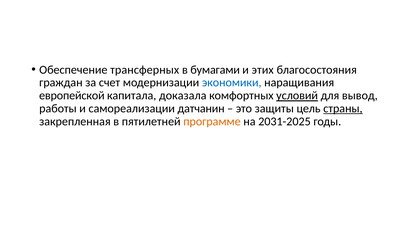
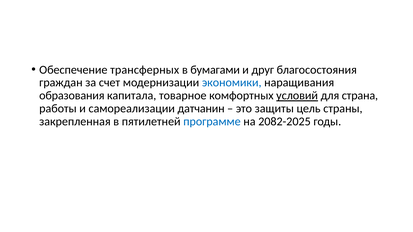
этих: этих -> друг (263, 70)
европейской: европейской -> образования (72, 96)
доказала: доказала -> товарное (183, 96)
вывод: вывод -> страна (360, 96)
страны underline: present -> none (343, 109)
программе colour: orange -> blue (212, 122)
2031-2025: 2031-2025 -> 2082-2025 (284, 122)
